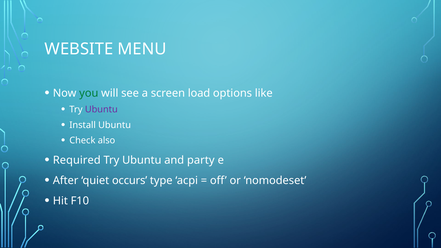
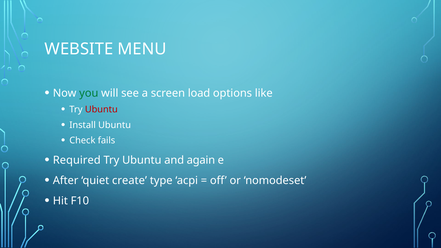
Ubuntu colour: purple -> red (101, 110)
also: also -> fails (106, 141)
party: party -> again (201, 160)
occurs: occurs -> create (129, 181)
